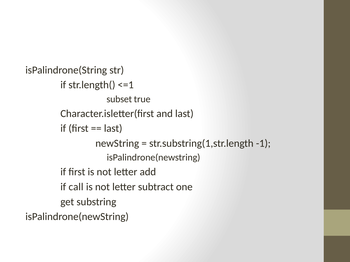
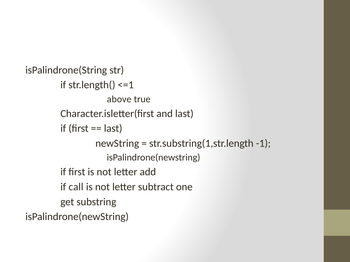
subset: subset -> above (119, 99)
